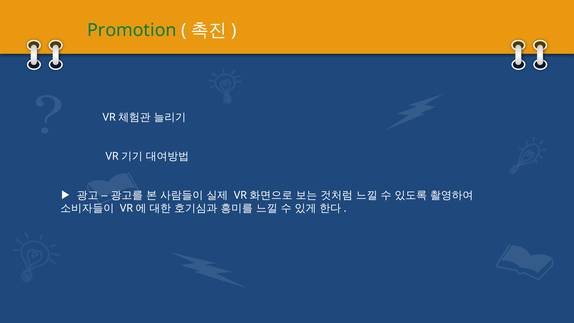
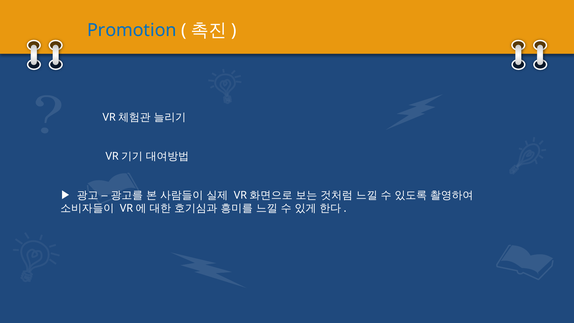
Promotion colour: green -> blue (132, 30)
